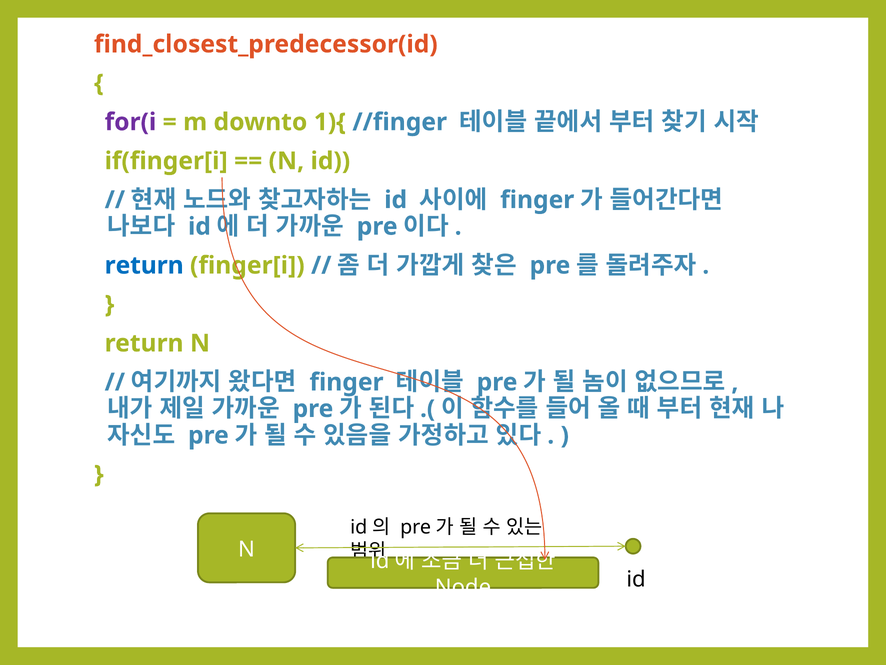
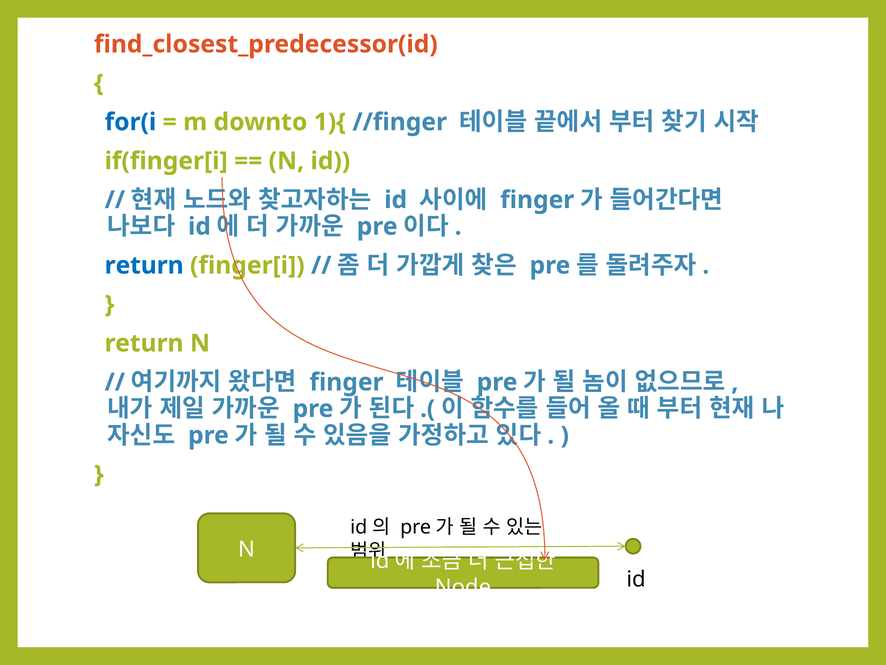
for(i colour: purple -> blue (130, 122)
